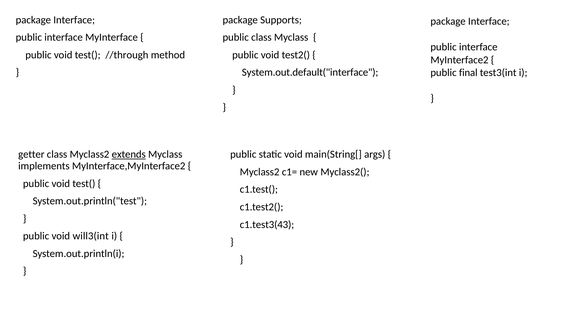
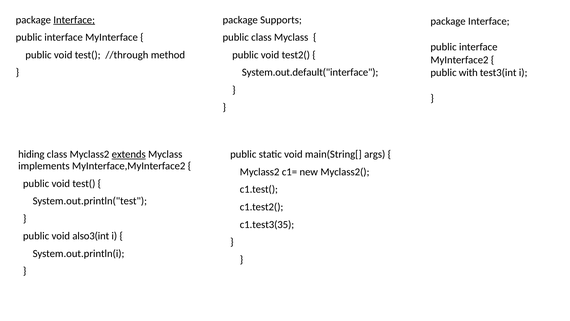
Interface underline: none -> present (74, 20)
final: final -> with (468, 73)
getter: getter -> hiding (31, 154)
c1.test3(43: c1.test3(43 -> c1.test3(35 (267, 224)
will3(int: will3(int -> also3(int (91, 236)
